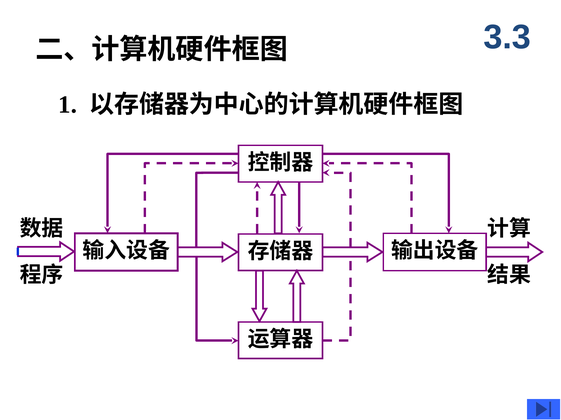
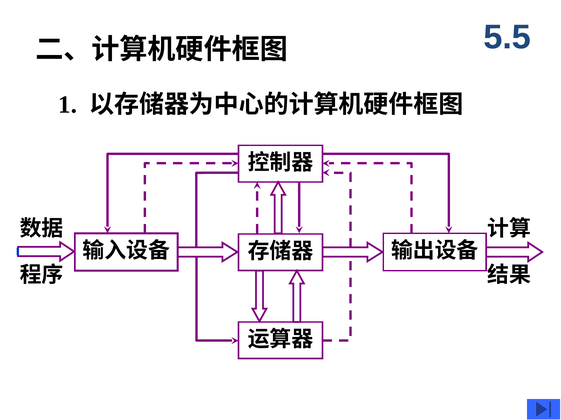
3.3: 3.3 -> 5.5 (507, 37)
